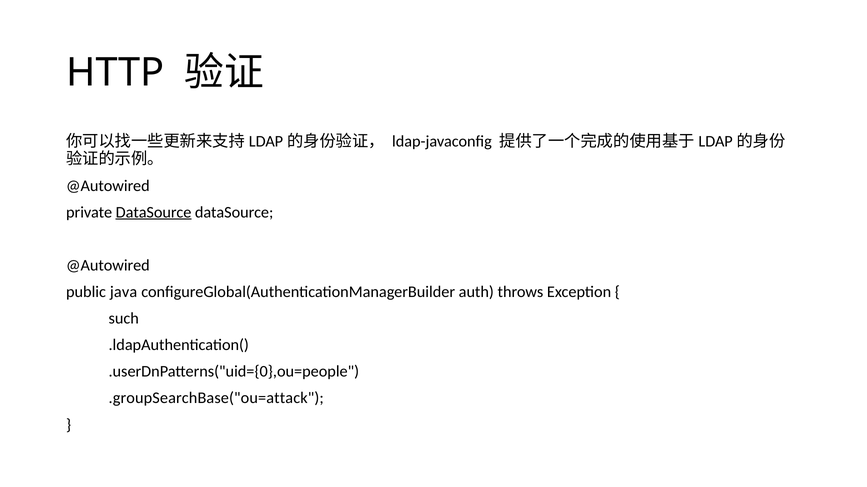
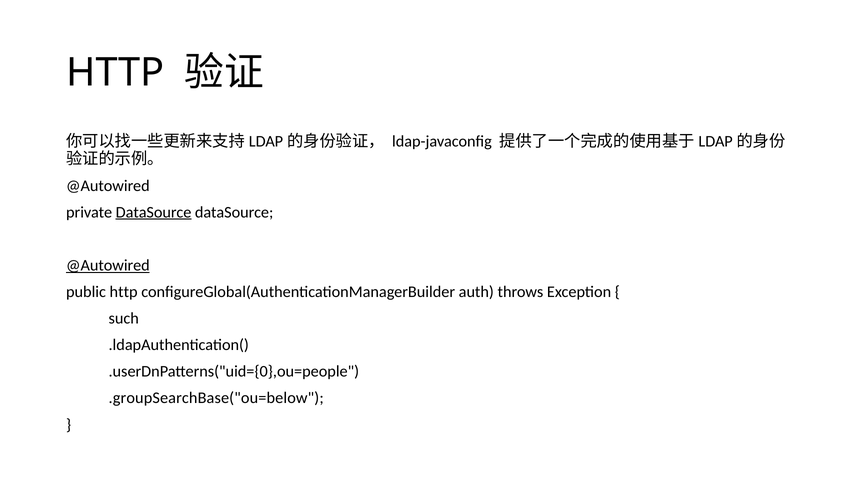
@Autowired underline: none -> present (108, 266)
public java: java -> http (124, 292)
.groupSearchBase("ou=attack: .groupSearchBase("ou=attack -> .groupSearchBase("ou=below (216, 399)
